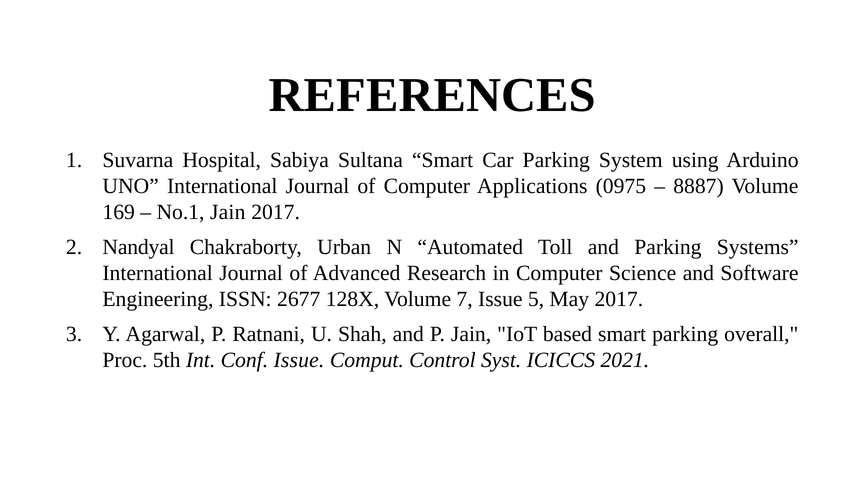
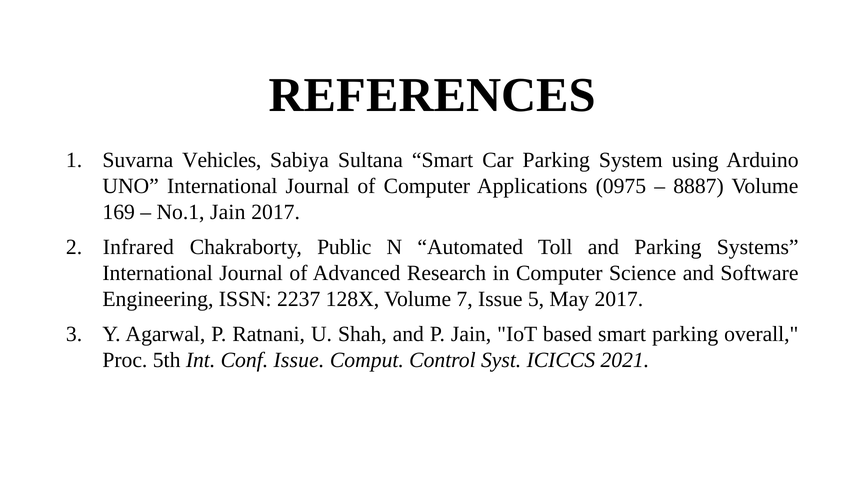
Hospital: Hospital -> Vehicles (222, 160)
Nandyal: Nandyal -> Infrared (138, 247)
Urban: Urban -> Public (344, 247)
2677: 2677 -> 2237 (299, 299)
